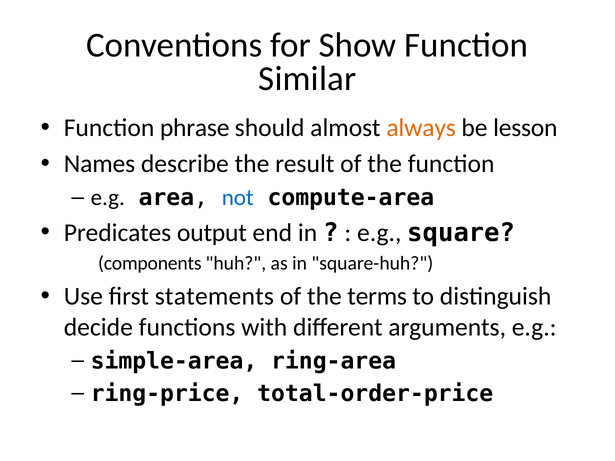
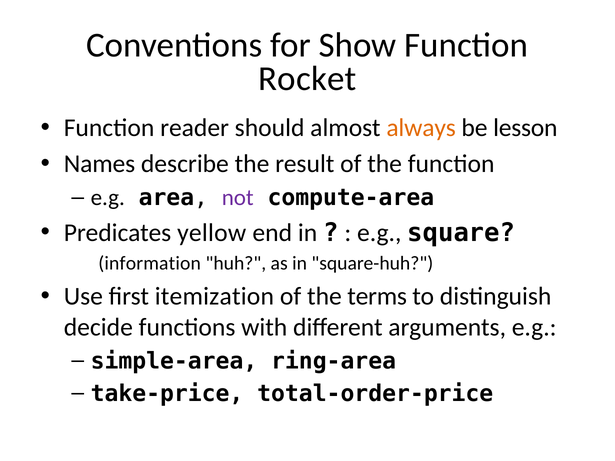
Similar: Similar -> Rocket (307, 79)
phrase: phrase -> reader (195, 128)
not colour: blue -> purple (238, 198)
output: output -> yellow (212, 233)
components: components -> information (150, 264)
statements: statements -> itemization (214, 297)
ring-price: ring-price -> take-price (167, 394)
